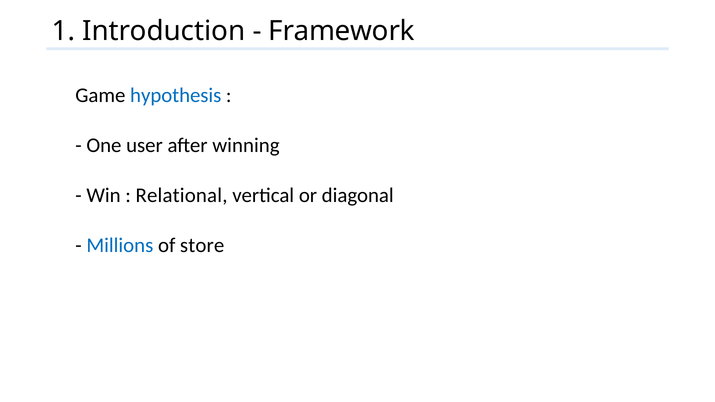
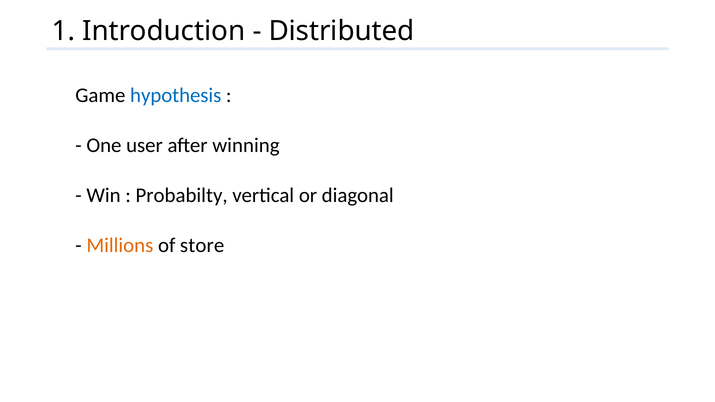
Framework: Framework -> Distributed (341, 31)
Relational: Relational -> Probabilty (182, 195)
Millions colour: blue -> orange (120, 246)
